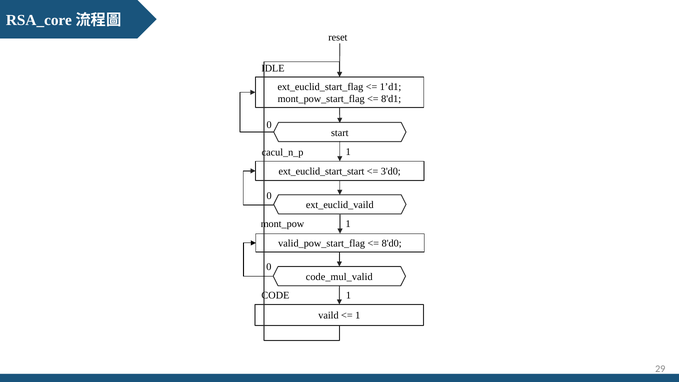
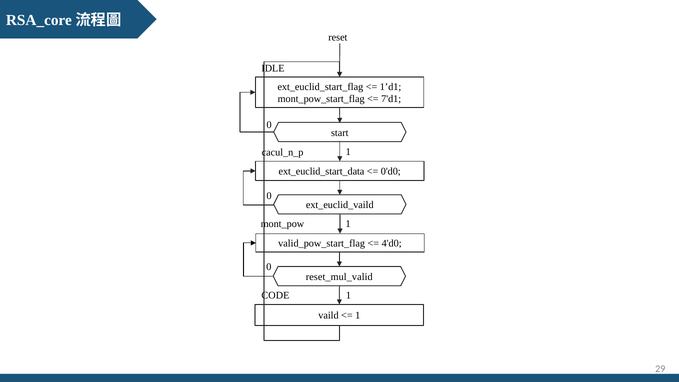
8'd1: 8'd1 -> 7'd1 (391, 99)
ext_euclid_start_start: ext_euclid_start_start -> ext_euclid_start_data (321, 172)
3'd0: 3'd0 -> 0'd0 (391, 172)
8'd0: 8'd0 -> 4'd0 (392, 244)
code_mul_valid: code_mul_valid -> reset_mul_valid (339, 277)
